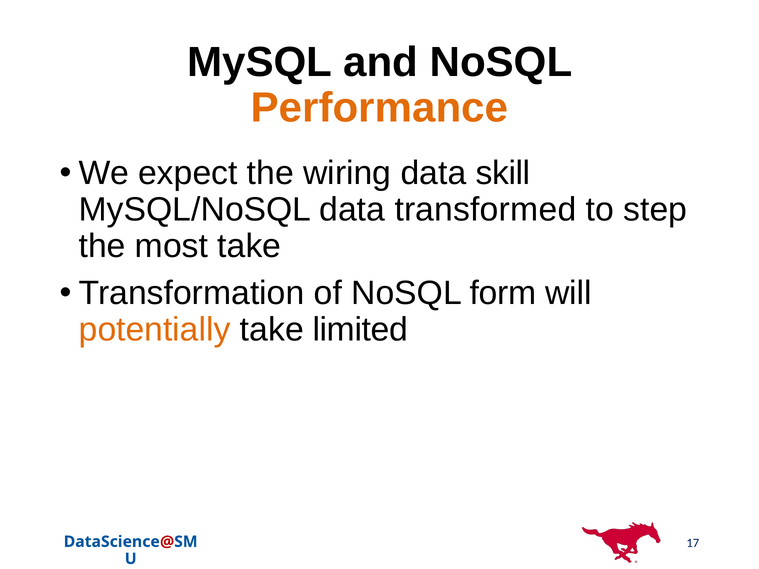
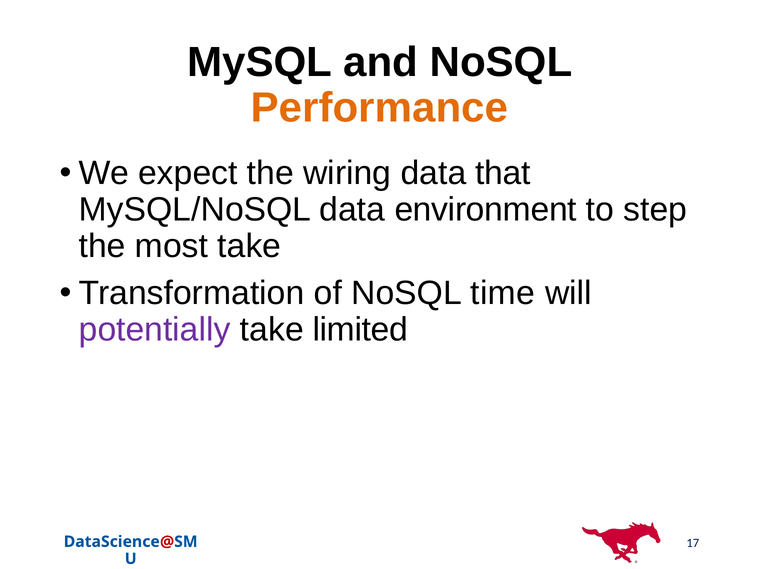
skill: skill -> that (503, 173)
transformed: transformed -> environment (486, 210)
form: form -> time (503, 293)
potentially colour: orange -> purple (155, 330)
